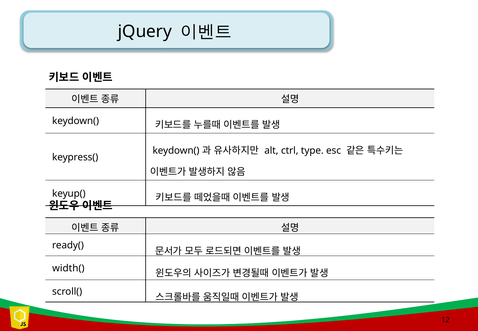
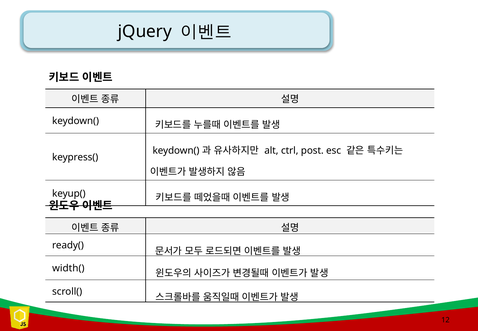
type: type -> post (312, 151)
